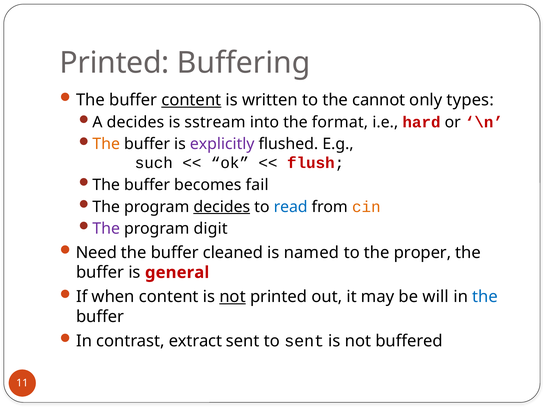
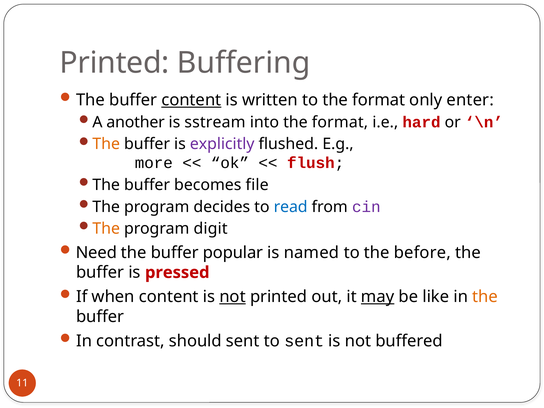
to the cannot: cannot -> format (379, 100)
types: types -> enter (470, 100)
A decides: decides -> another (136, 122)
such: such -> more (154, 163)
fail: fail -> file (257, 185)
decides underline: present -> none (222, 207)
cin colour: orange -> purple (366, 207)
The colour: purple -> orange (106, 229)
cleaned: cleaned -> popular (233, 253)
proper: proper -> before (422, 253)
general: general -> pressed (177, 272)
may underline: none -> present (378, 297)
will: will -> like (436, 297)
the colour: blue -> orange (485, 297)
extract: extract -> should (195, 341)
